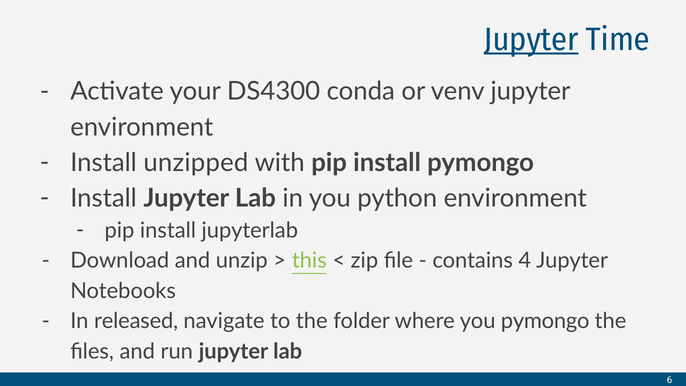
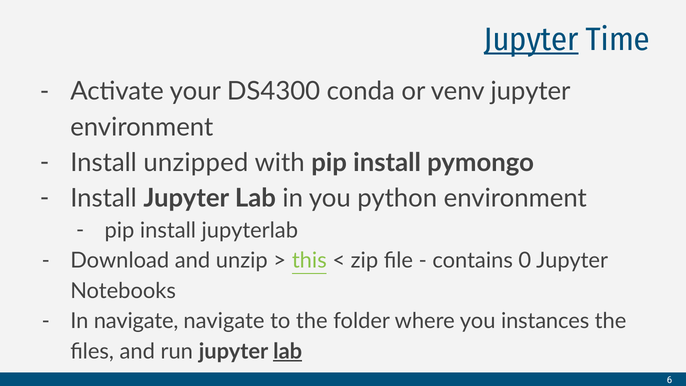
4: 4 -> 0 (525, 260)
In released: released -> navigate (136, 321)
you pymongo: pymongo -> instances (545, 321)
lab underline: none -> present (288, 351)
